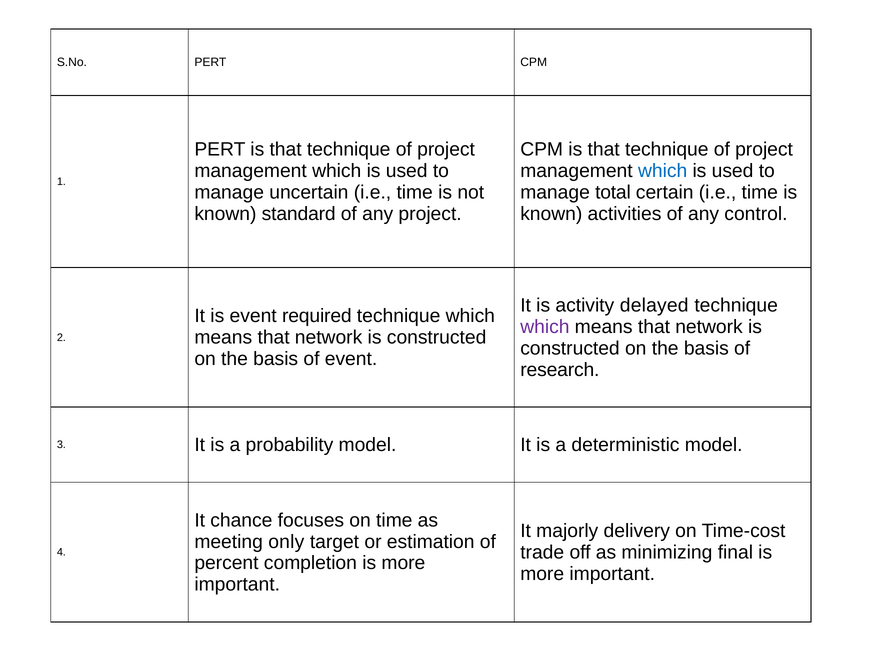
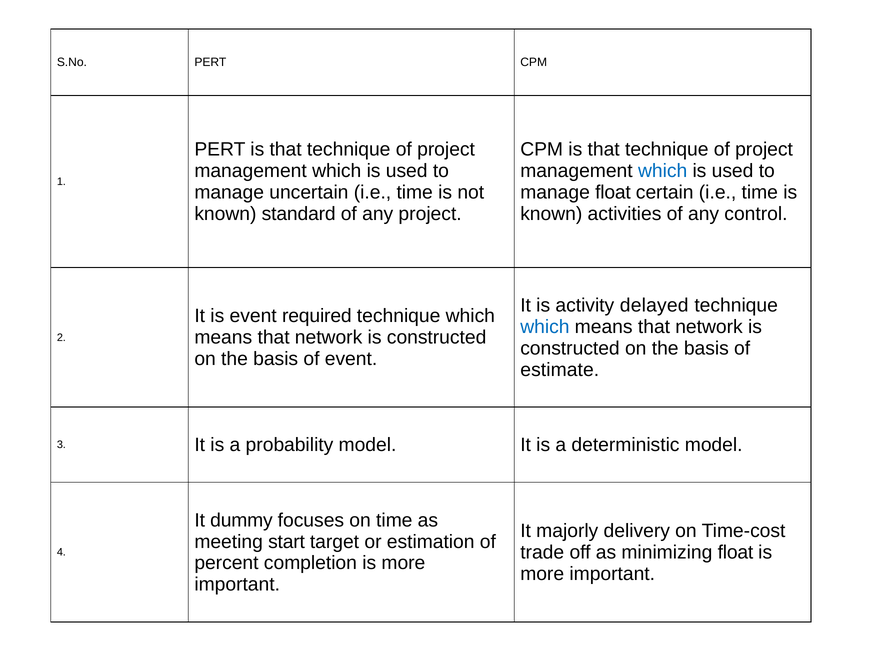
manage total: total -> float (613, 193)
which colour: purple -> blue (545, 327)
research: research -> estimate (560, 370)
chance: chance -> dummy (241, 521)
only: only -> start (287, 542)
minimizing final: final -> float (735, 553)
